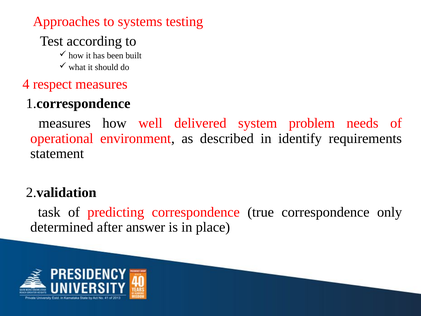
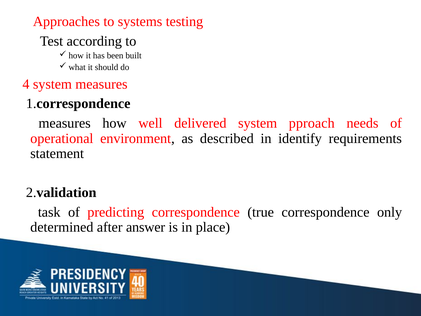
4 respect: respect -> system (52, 84)
problem: problem -> pproach (312, 123)
